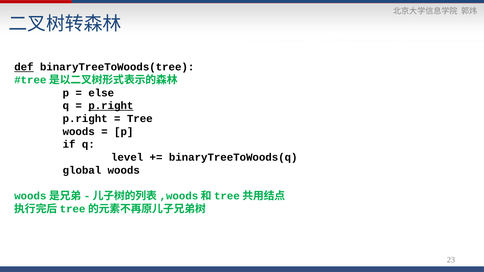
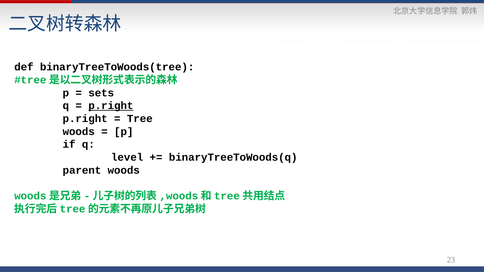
def underline: present -> none (24, 67)
else: else -> sets (101, 93)
global: global -> parent (82, 170)
